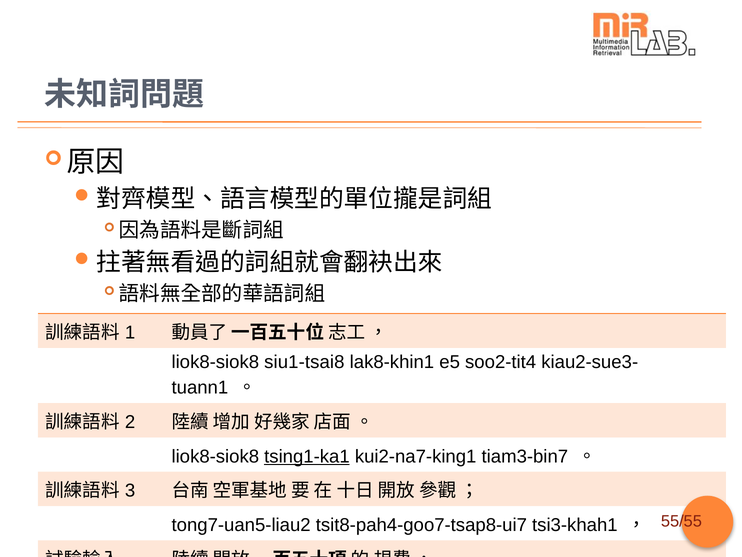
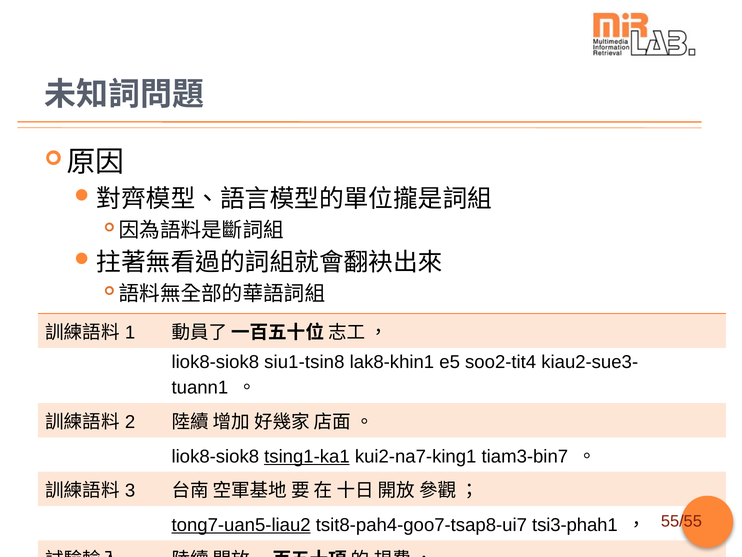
siu1-tsai8: siu1-tsai8 -> siu1-tsin8 (304, 362)
tong7-uan5-liau2 underline: none -> present (241, 525)
tsi3-khah1: tsi3-khah1 -> tsi3-phah1 (575, 525)
